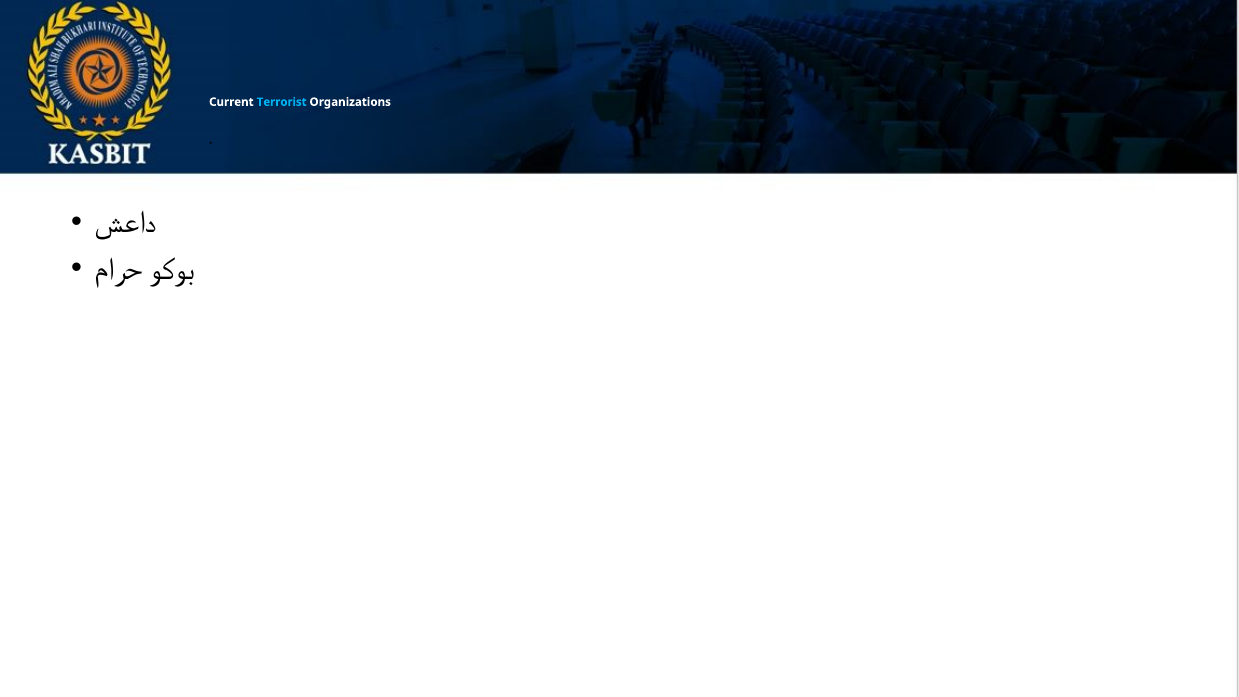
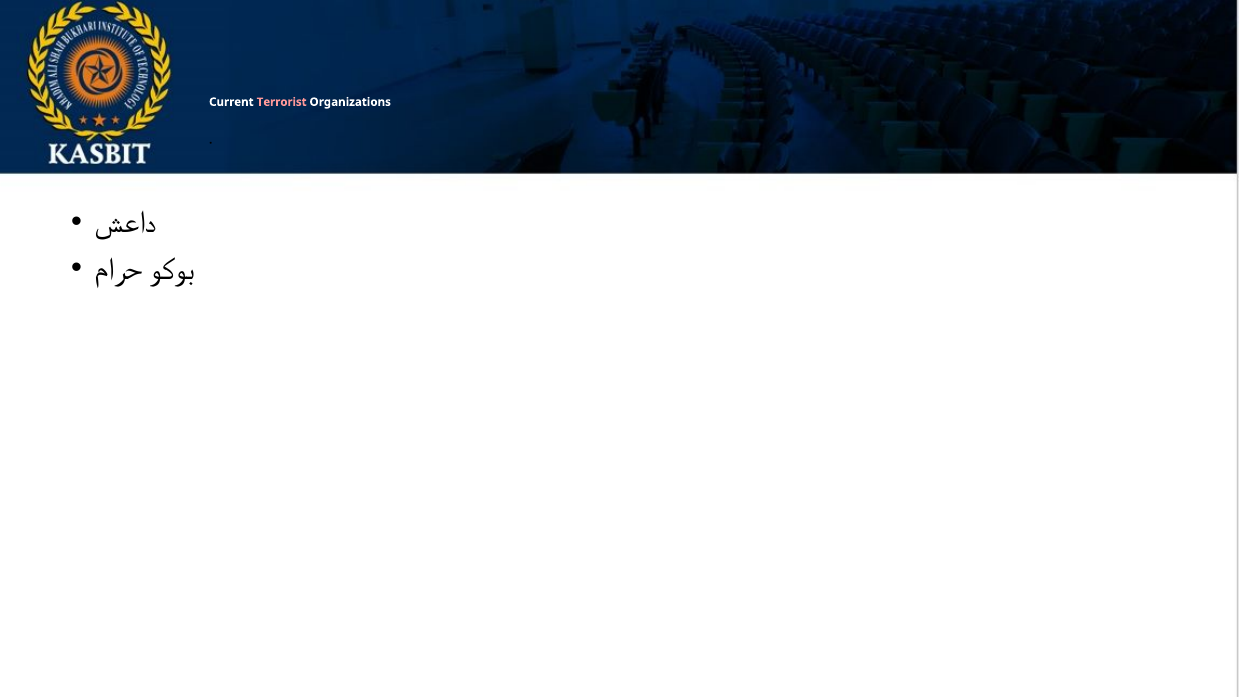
Terrorist colour: light blue -> pink (282, 102)
